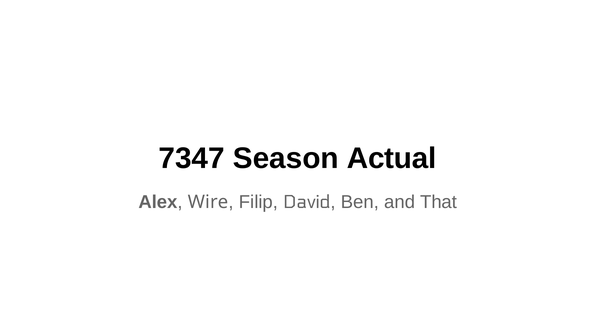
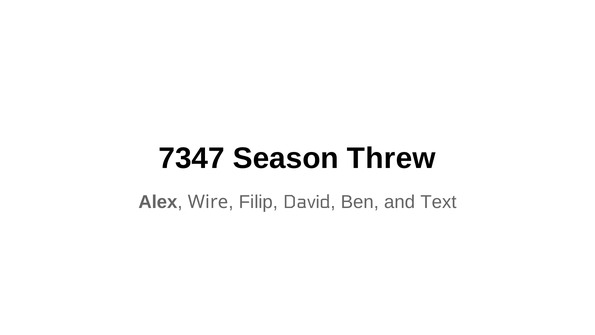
Actual: Actual -> Threw (391, 158)
That: That -> Text (438, 202)
